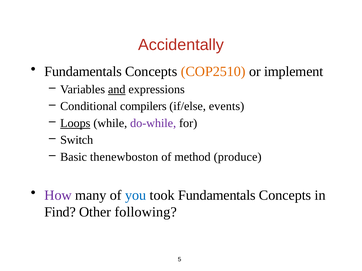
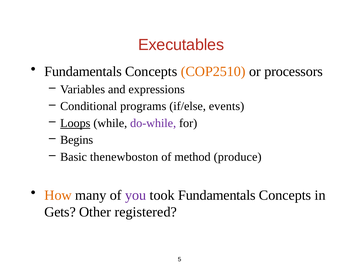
Accidentally: Accidentally -> Executables (181, 45)
implement: implement -> processors (294, 72)
and underline: present -> none (117, 90)
compilers: compilers -> programs (143, 106)
Switch: Switch -> Begins (77, 140)
How colour: purple -> orange (58, 195)
you colour: blue -> purple (136, 195)
Find: Find -> Gets (60, 212)
following: following -> registered (146, 212)
